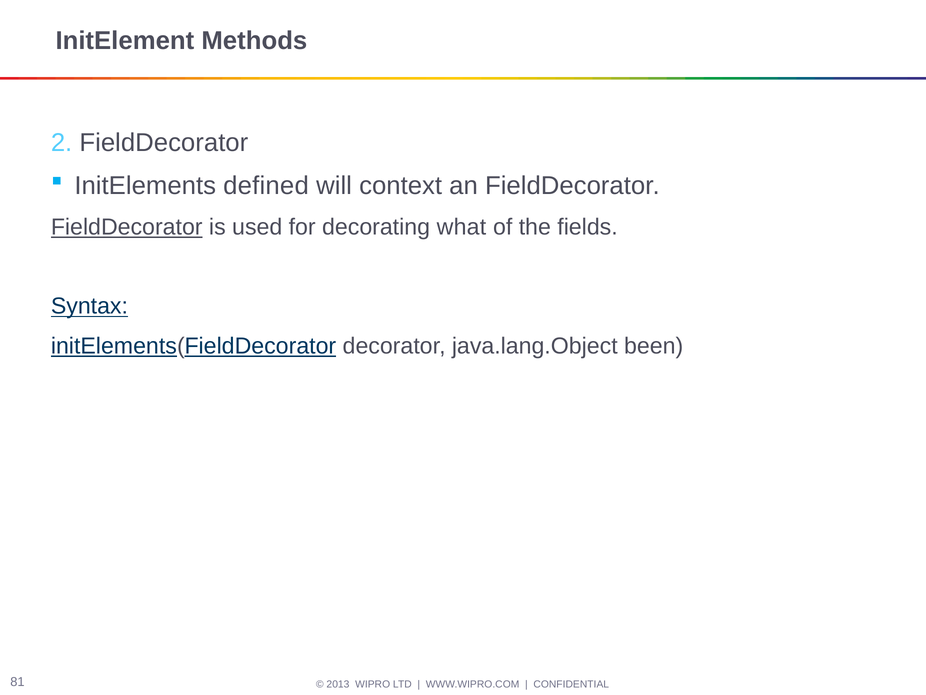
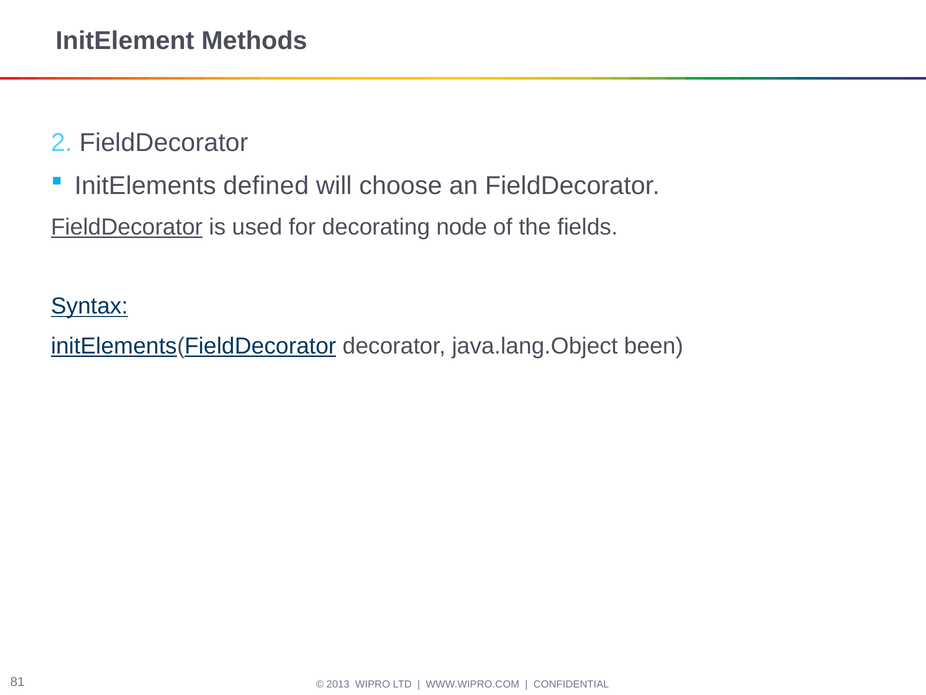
context: context -> choose (401, 186)
what: what -> node (462, 227)
